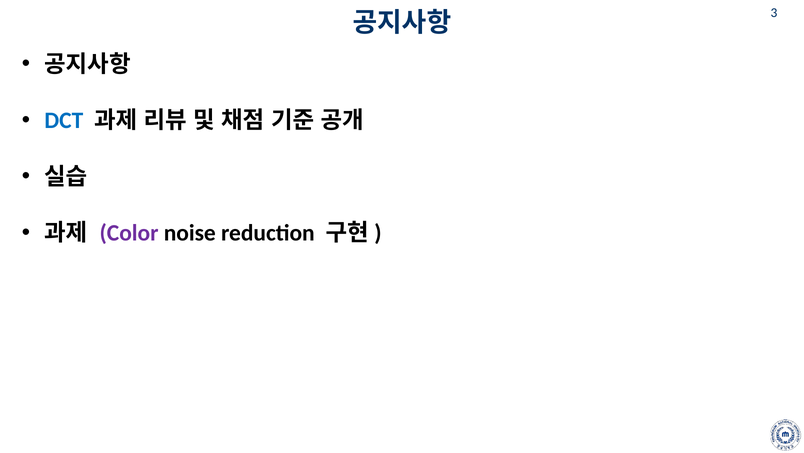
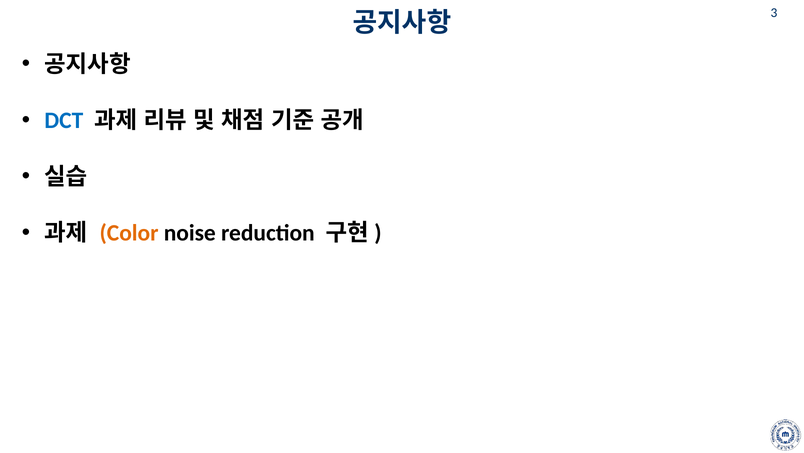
Color colour: purple -> orange (129, 233)
